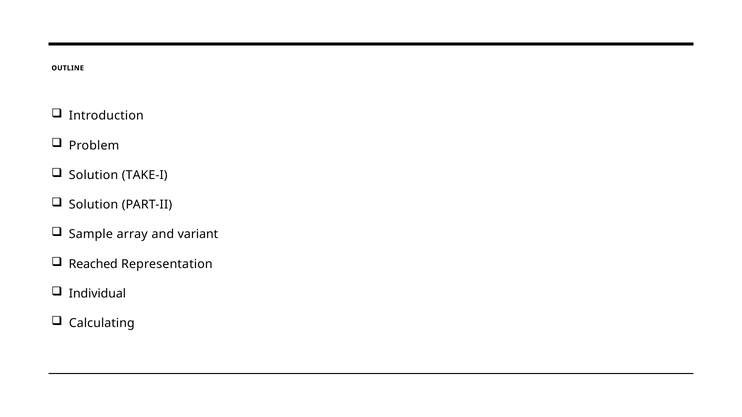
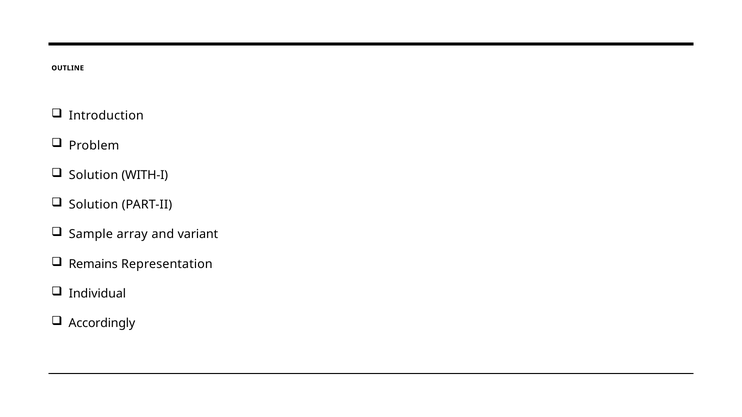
TAKE-I: TAKE-I -> WITH-I (145, 175)
Reached: Reached -> Remains (93, 264)
Calculating: Calculating -> Accordingly (102, 324)
